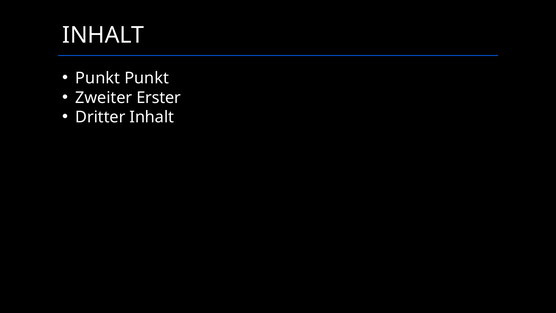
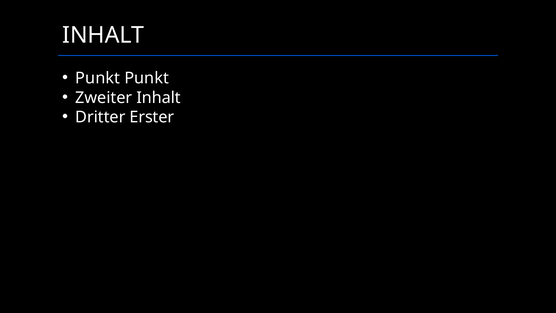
Zweiter Erster: Erster -> Inhalt (159, 98)
Dritter Inhalt: Inhalt -> Erster (152, 117)
